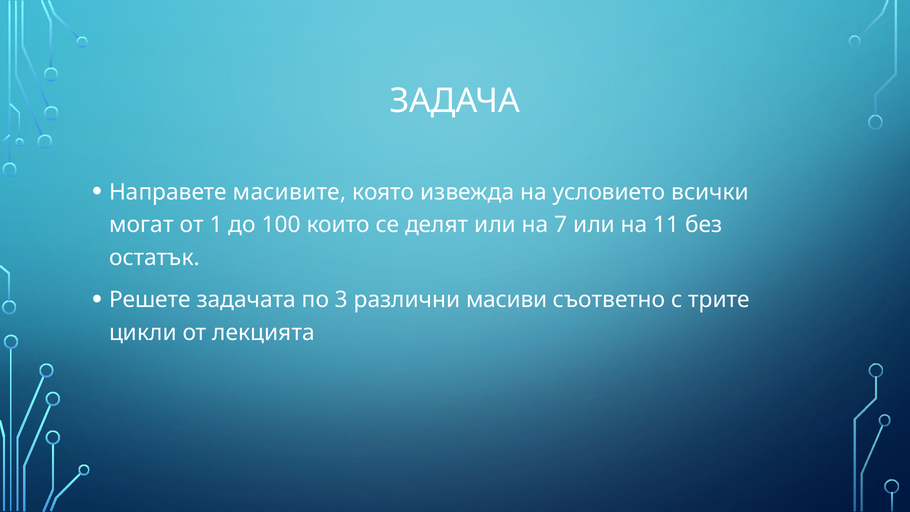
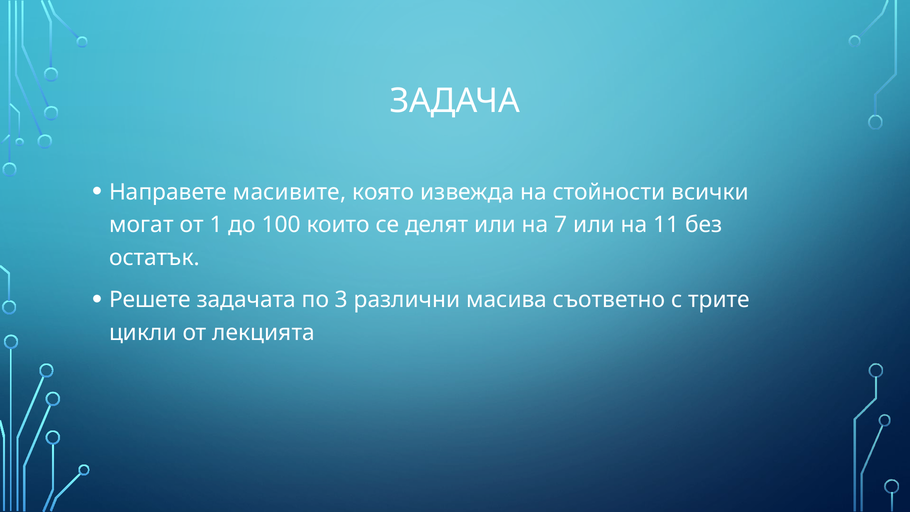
условието: условието -> стойности (609, 192)
масиви: масиви -> масива (507, 300)
